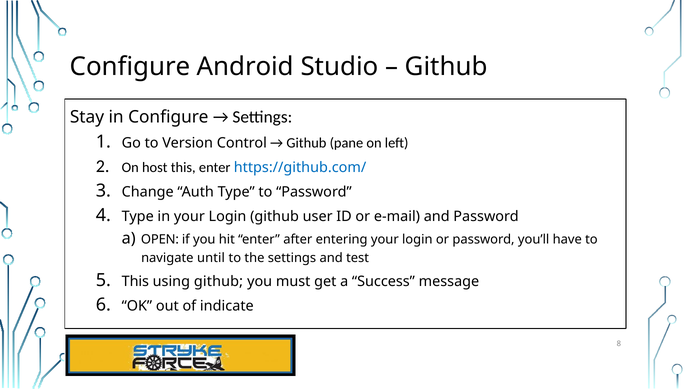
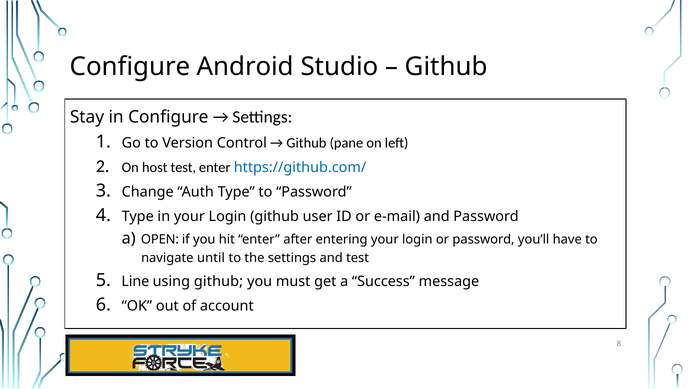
host this: this -> test (183, 167)
This: This -> Line (135, 281)
indicate: indicate -> account (227, 306)
